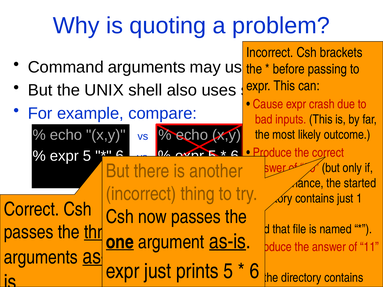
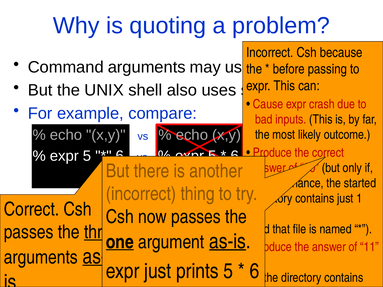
brackets: brackets -> because (341, 53)
